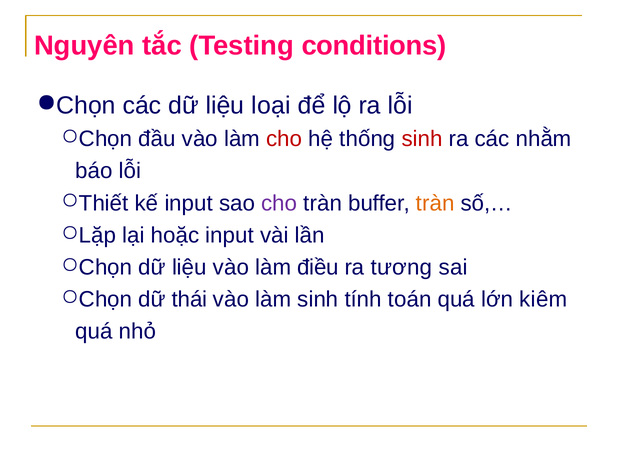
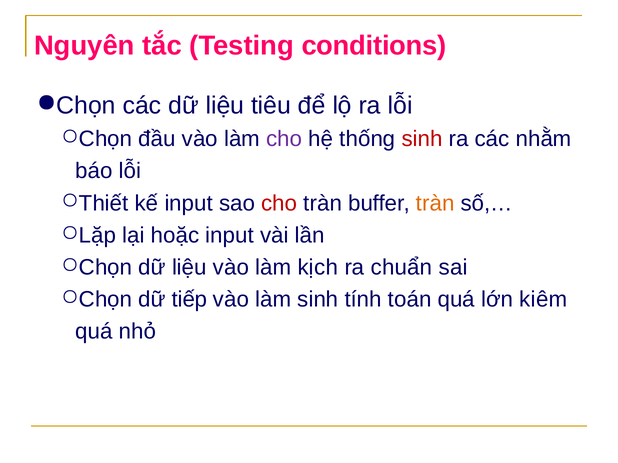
loại: loại -> tiêu (271, 106)
cho colour: red -> purple (284, 139)
cho colour: purple -> red (279, 203)
điều: điều -> kịch (318, 268)
tương: tương -> chuẩn (402, 268)
thái: thái -> tiếp (190, 300)
